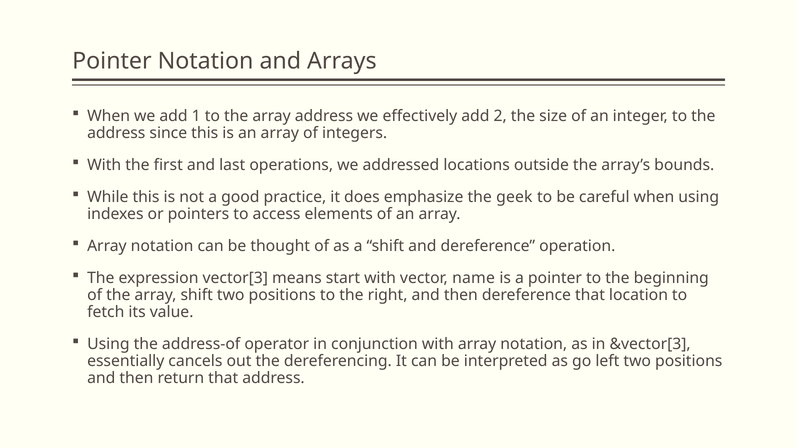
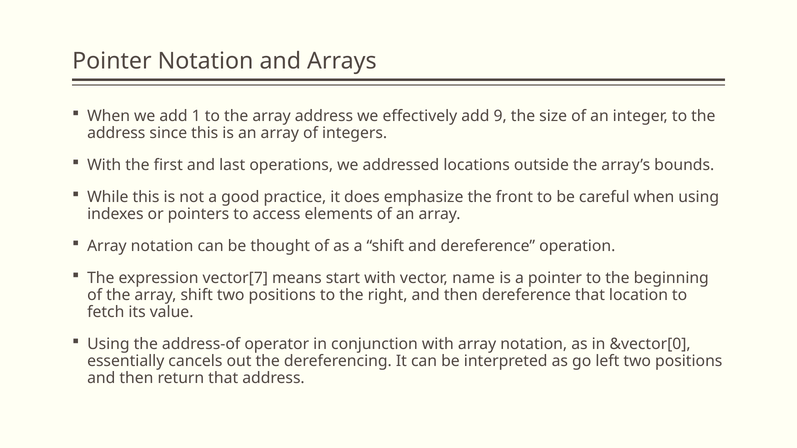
2: 2 -> 9 (500, 116)
geek: geek -> front (514, 197)
vector[3: vector[3 -> vector[7 (235, 278)
&vector[3: &vector[3 -> &vector[0 (650, 344)
